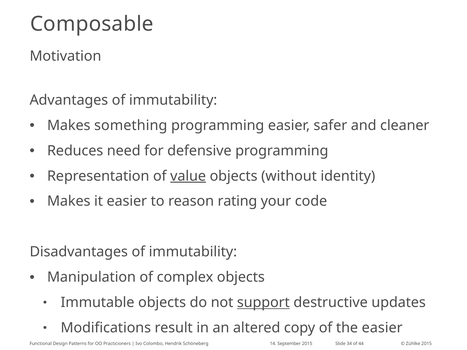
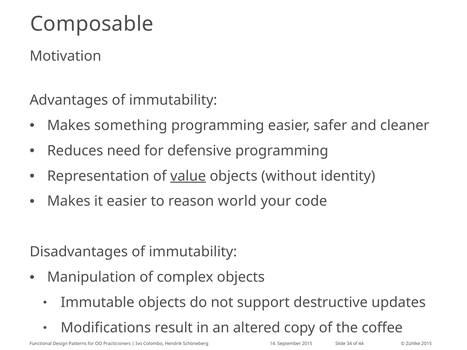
rating: rating -> world (237, 201)
support underline: present -> none (263, 303)
the easier: easier -> coffee (382, 328)
